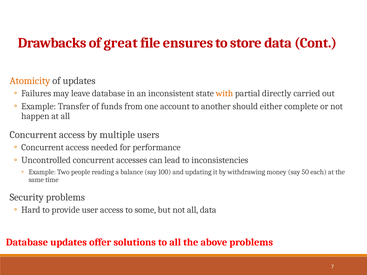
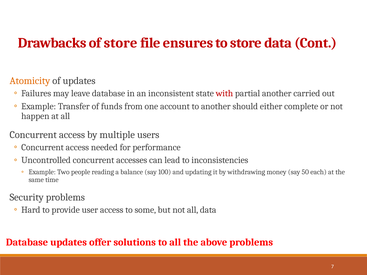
of great: great -> store (121, 43)
with colour: orange -> red (224, 93)
partial directly: directly -> another (277, 93)
